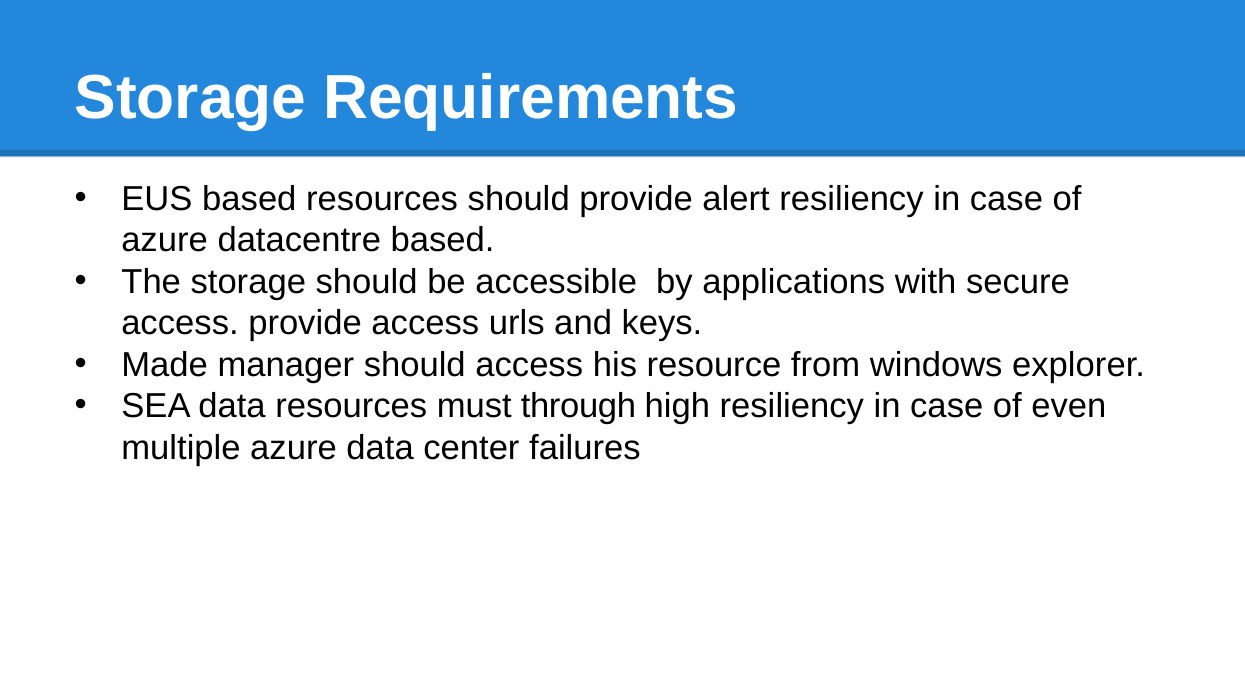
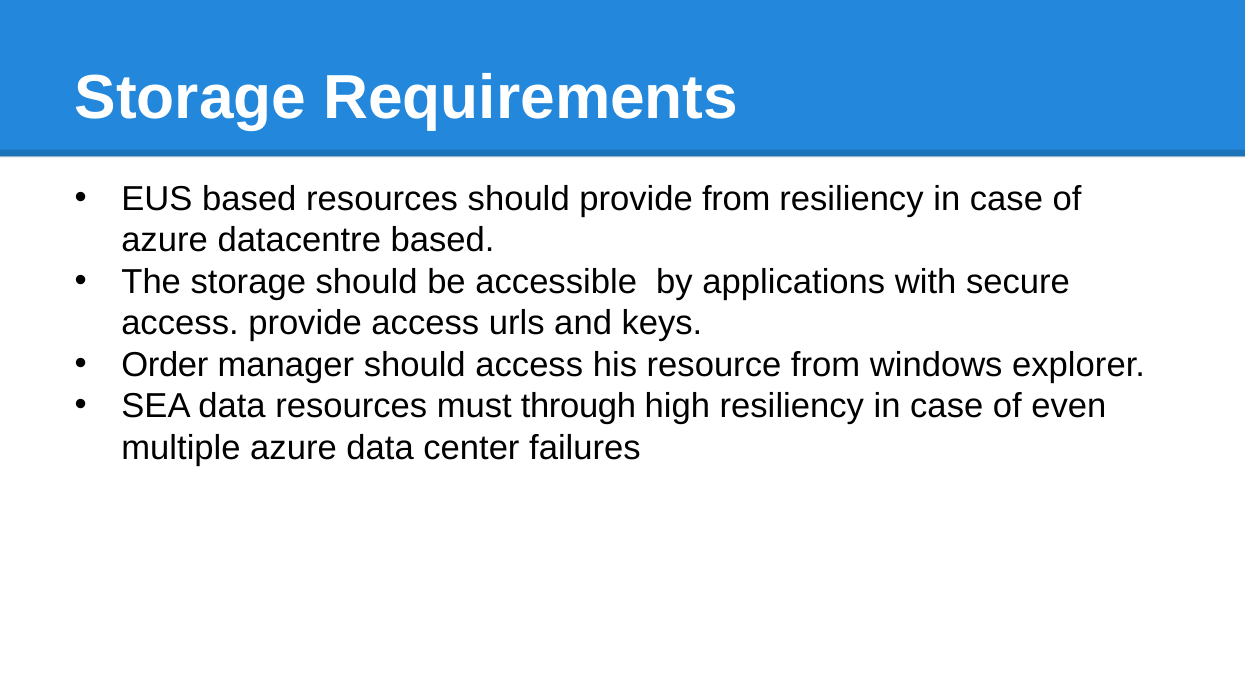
provide alert: alert -> from (736, 199)
Made: Made -> Order (165, 365)
